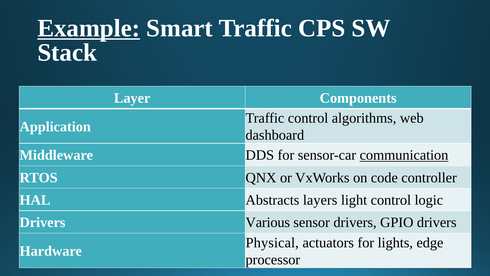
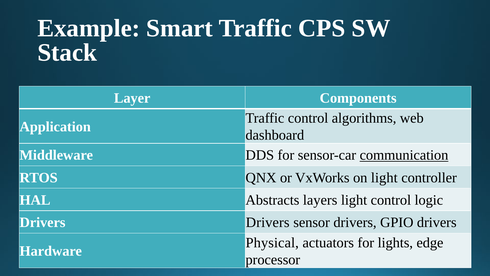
Example underline: present -> none (89, 28)
on code: code -> light (384, 177)
Drivers Various: Various -> Drivers (268, 222)
